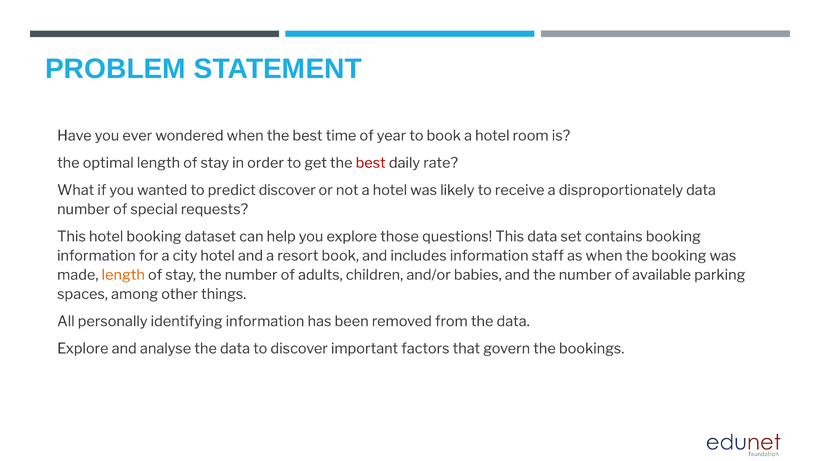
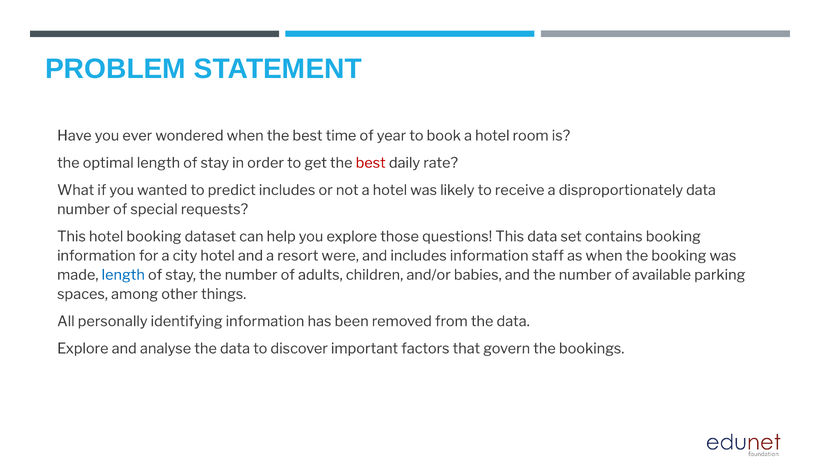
predict discover: discover -> includes (287, 190)
resort book: book -> were (340, 256)
length colour: orange -> blue (123, 275)
